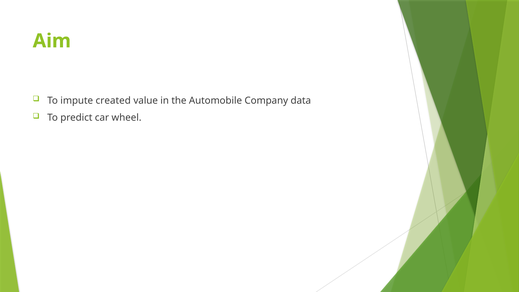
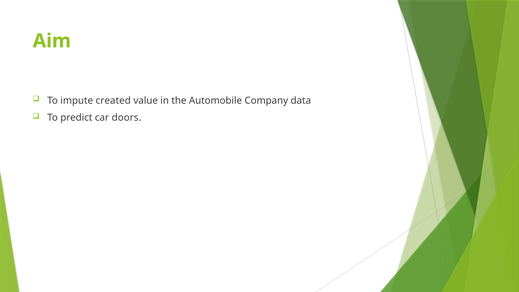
wheel: wheel -> doors (127, 118)
